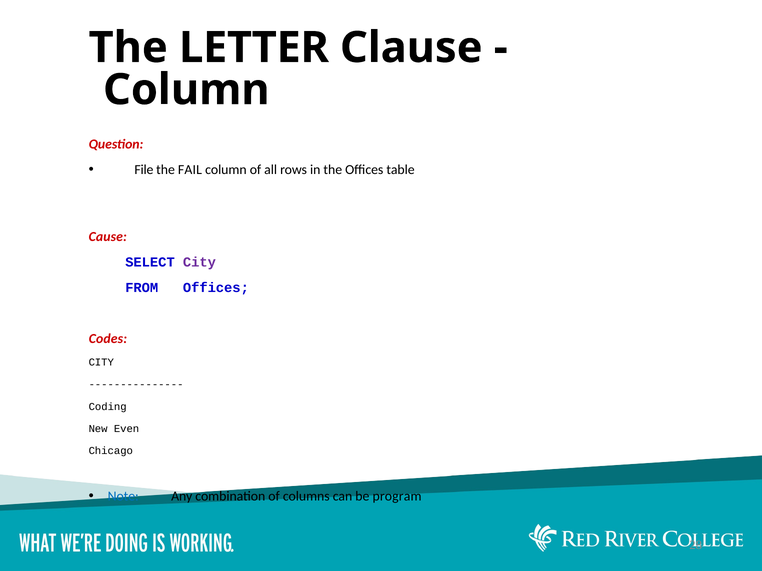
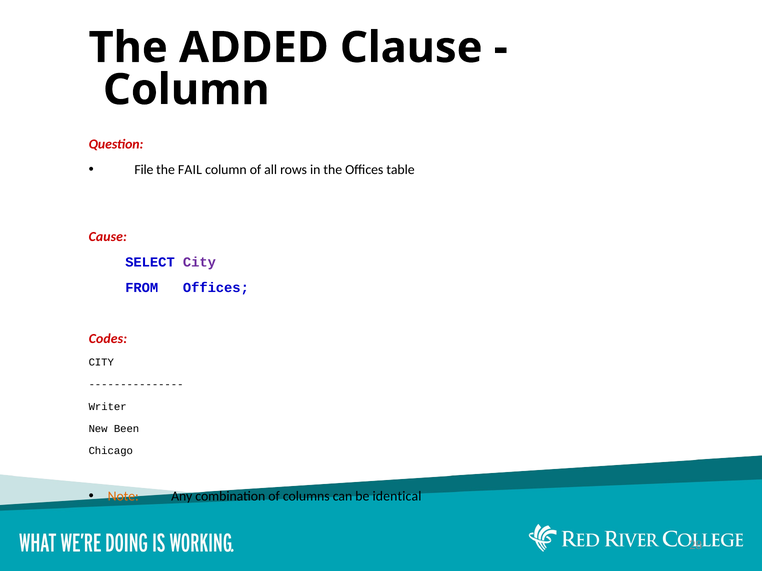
LETTER: LETTER -> ADDED (254, 48)
Coding: Coding -> Writer (108, 407)
Even: Even -> Been (127, 429)
Note colour: blue -> orange (123, 497)
program: program -> identical (397, 497)
